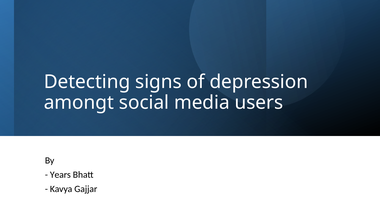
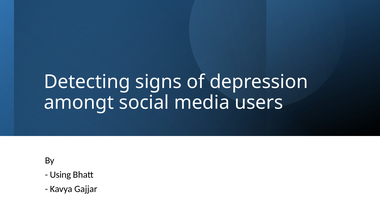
Years: Years -> Using (60, 174)
